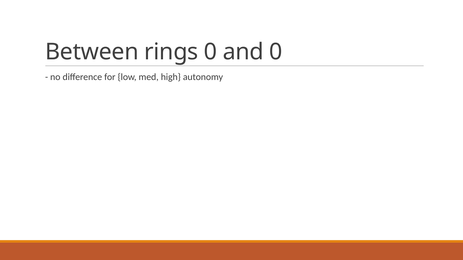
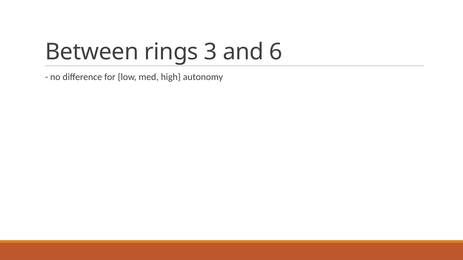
rings 0: 0 -> 3 (211, 52)
and 0: 0 -> 6 (276, 52)
